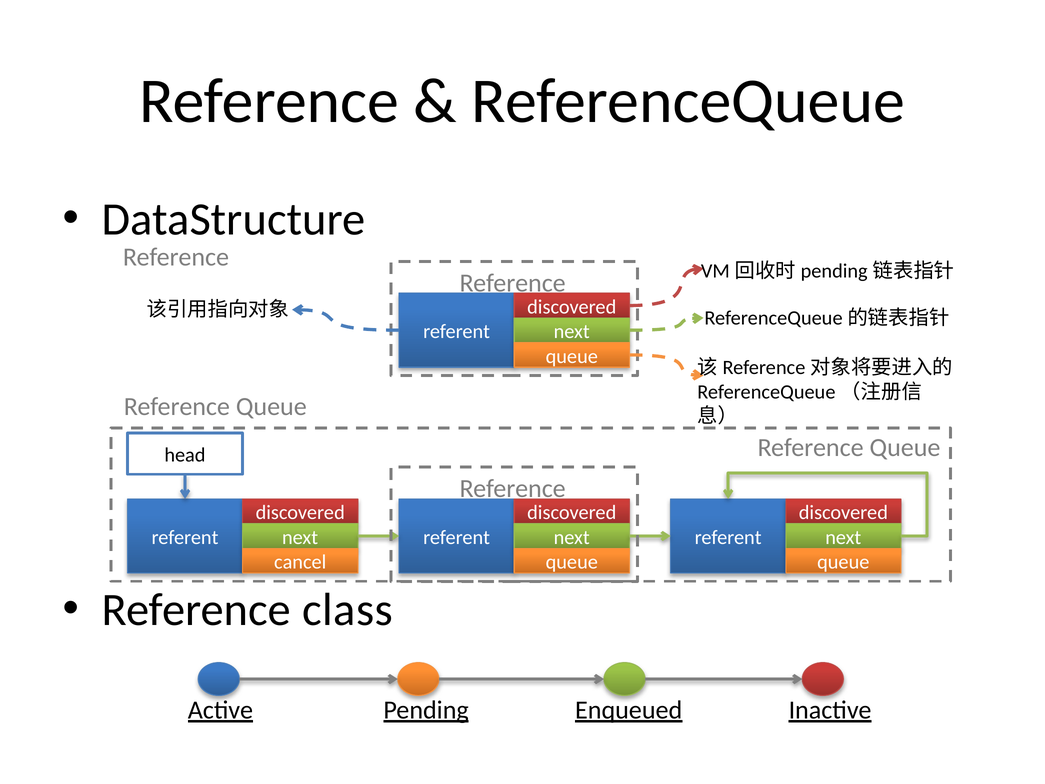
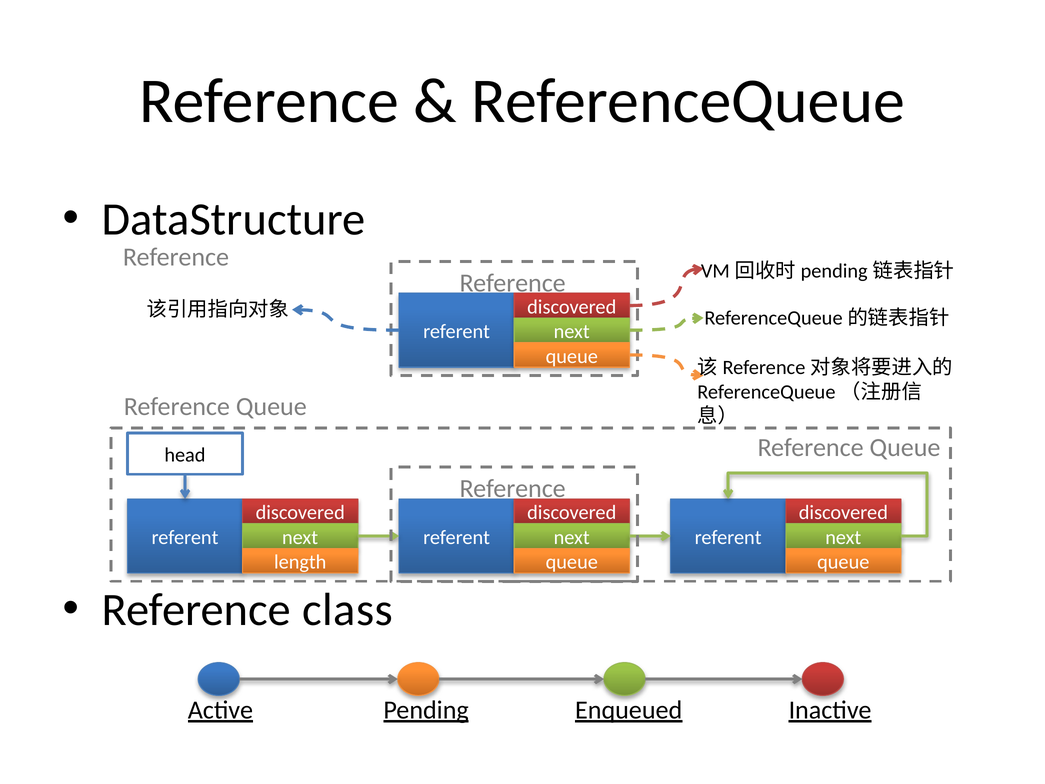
cancel: cancel -> length (300, 562)
